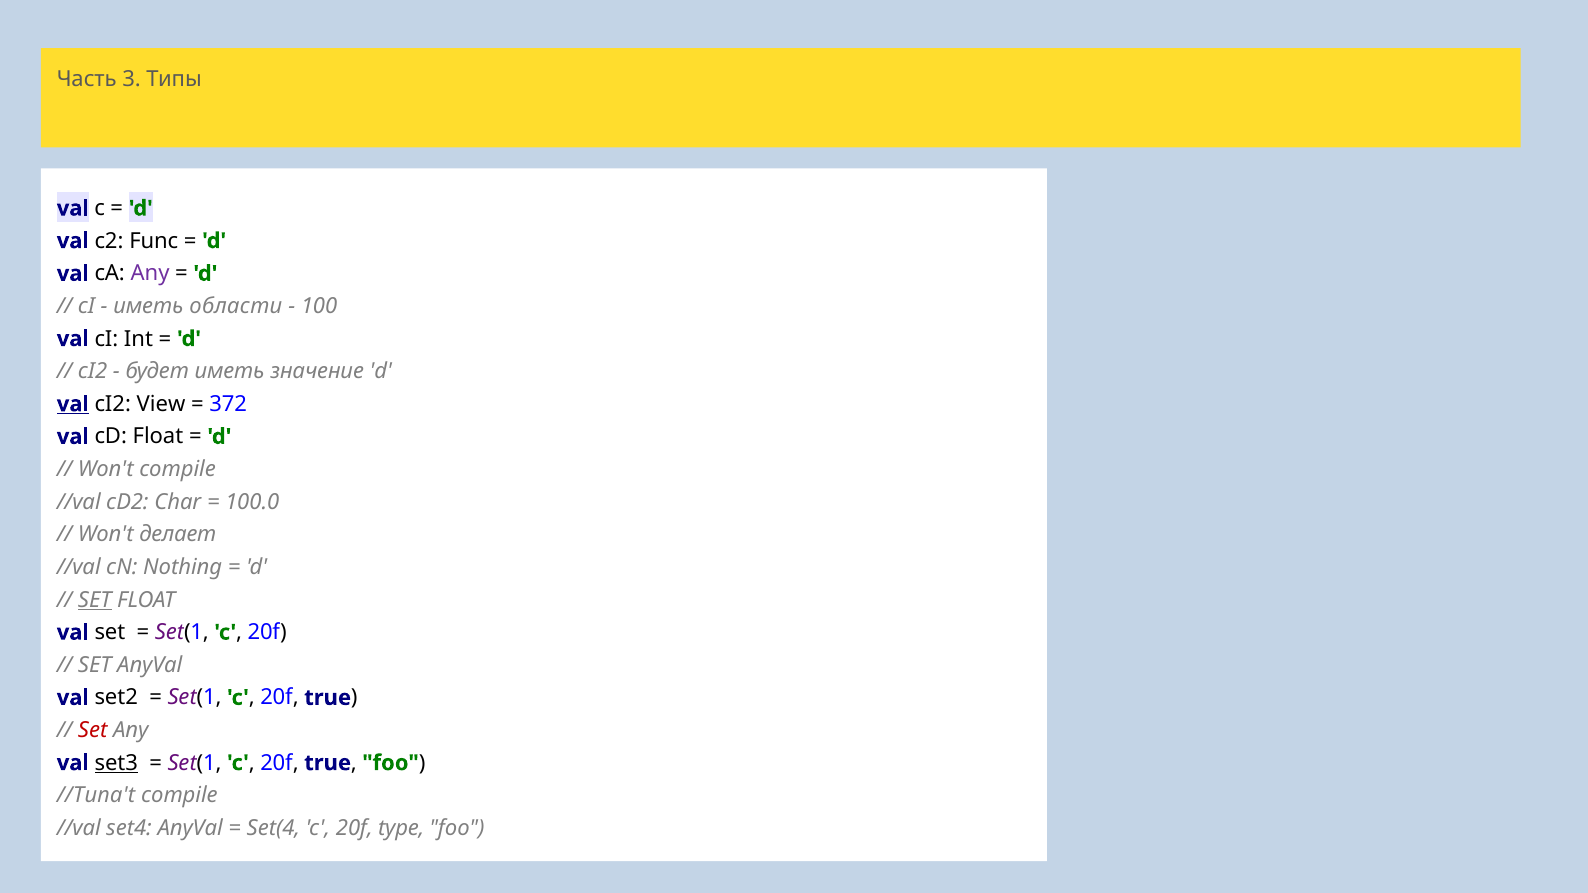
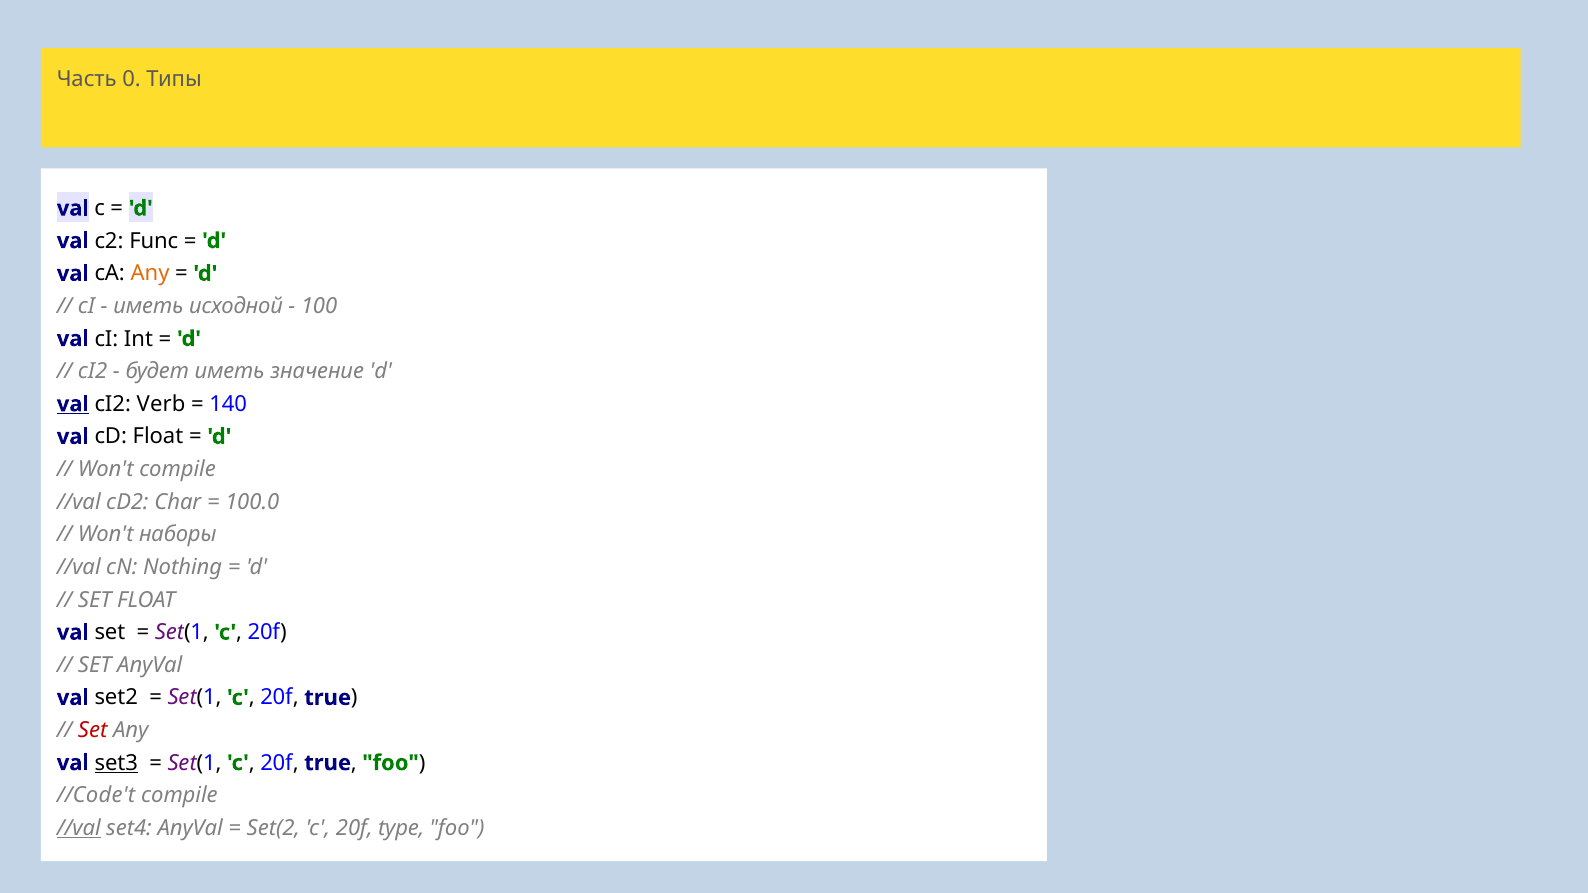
3: 3 -> 0 (132, 79)
Any colour: purple -> orange (150, 274)
области: области -> исходной (236, 306)
View: View -> Verb (161, 404)
372: 372 -> 140 (228, 404)
делает: делает -> наборы (178, 535)
SET underline: present -> none (95, 600)
//Типа't: //Типа't -> //Сode't (96, 796)
//val underline: none -> present (79, 828)
Set(4: Set(4 -> Set(2 (273, 828)
